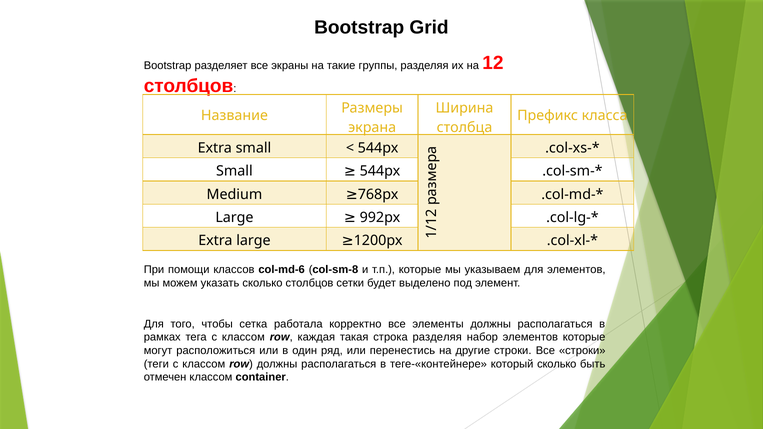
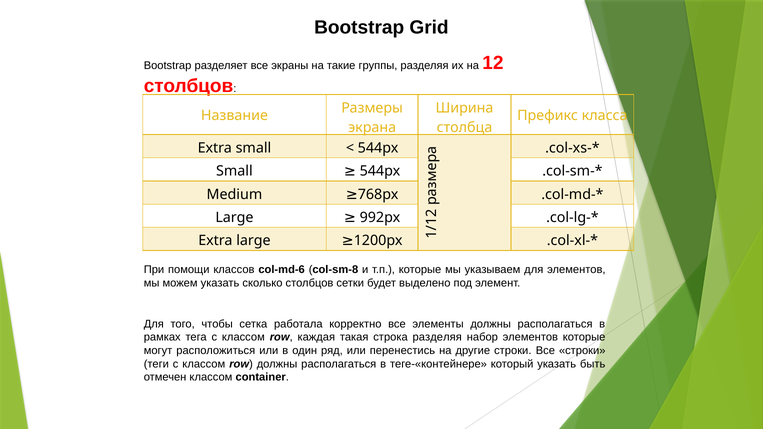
который сколько: сколько -> указать (557, 364)
